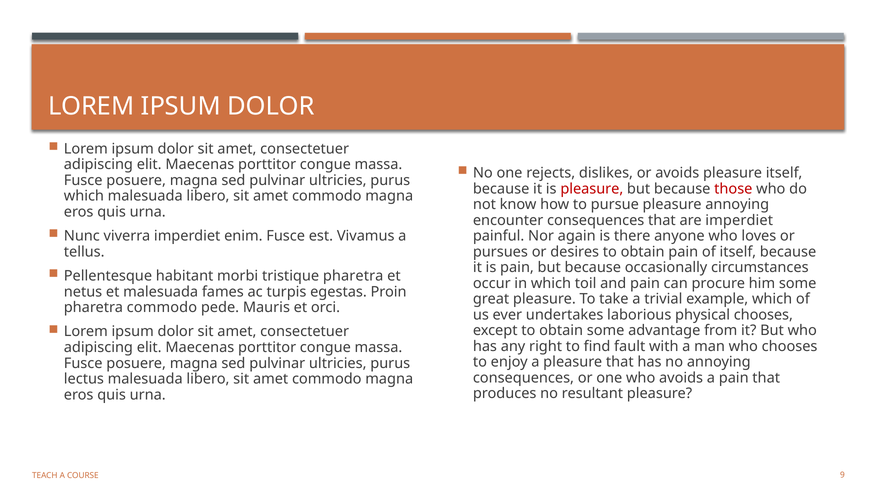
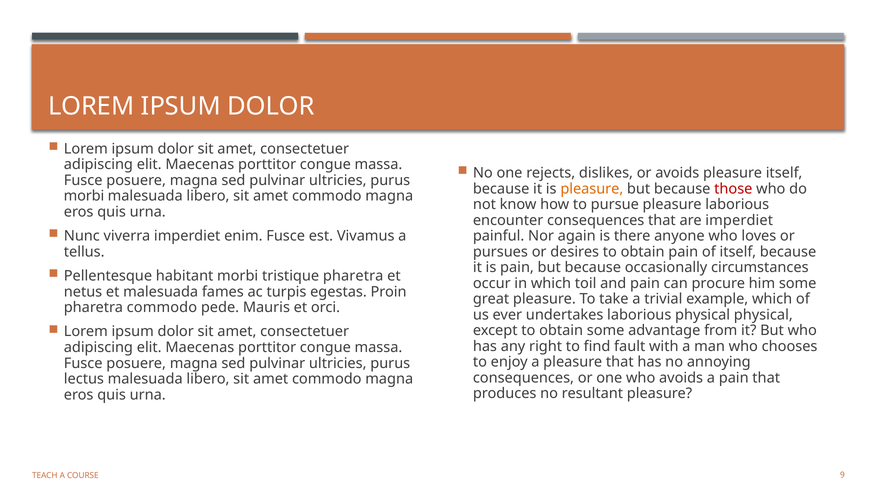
pleasure colour: red -> orange (592, 189)
which: which -> morbi (84, 196)
pleasure annoying: annoying -> laborious (737, 204)
physical chooses: chooses -> physical (763, 315)
